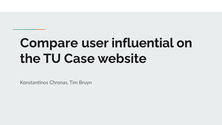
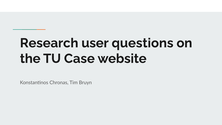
Compare: Compare -> Research (49, 43)
influential: influential -> questions (143, 43)
